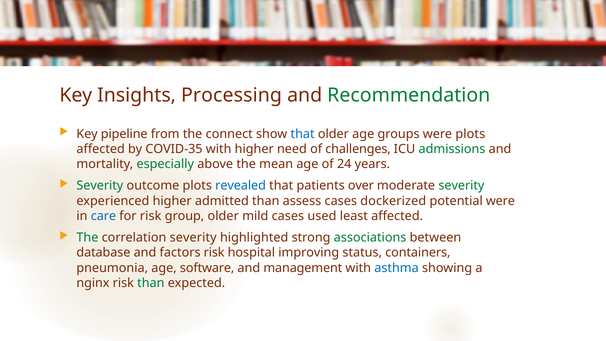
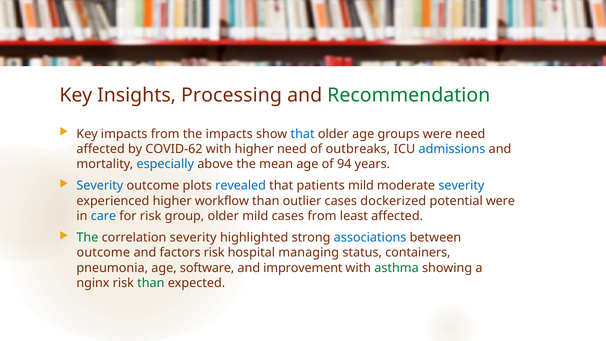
Key pipeline: pipeline -> impacts (124, 134)
the connect: connect -> impacts (229, 134)
were plots: plots -> need (470, 134)
COVID-35: COVID-35 -> COVID-62 (174, 149)
challenges: challenges -> outbreaks (358, 149)
admissions colour: green -> blue (452, 149)
especially colour: green -> blue (165, 164)
24: 24 -> 94 (344, 164)
Severity colour: green -> blue (100, 186)
patients over: over -> mild (361, 186)
severity colour: green -> blue (461, 186)
admitted: admitted -> workflow (222, 201)
assess: assess -> outlier (302, 201)
cases used: used -> from (322, 216)
associations colour: green -> blue (370, 238)
database: database -> outcome (103, 253)
improving: improving -> managing (309, 253)
management: management -> improvement (303, 268)
asthma colour: blue -> green (397, 268)
